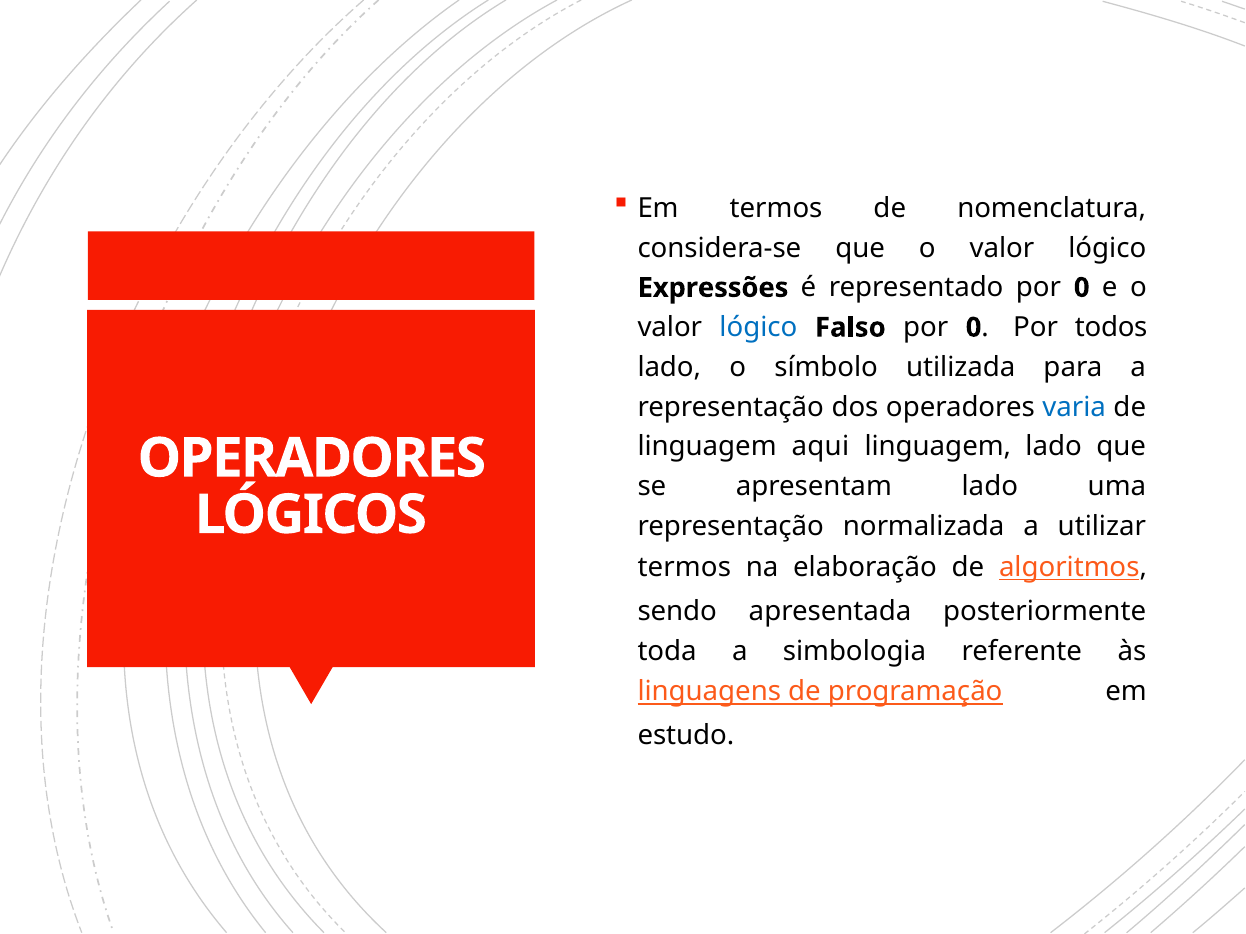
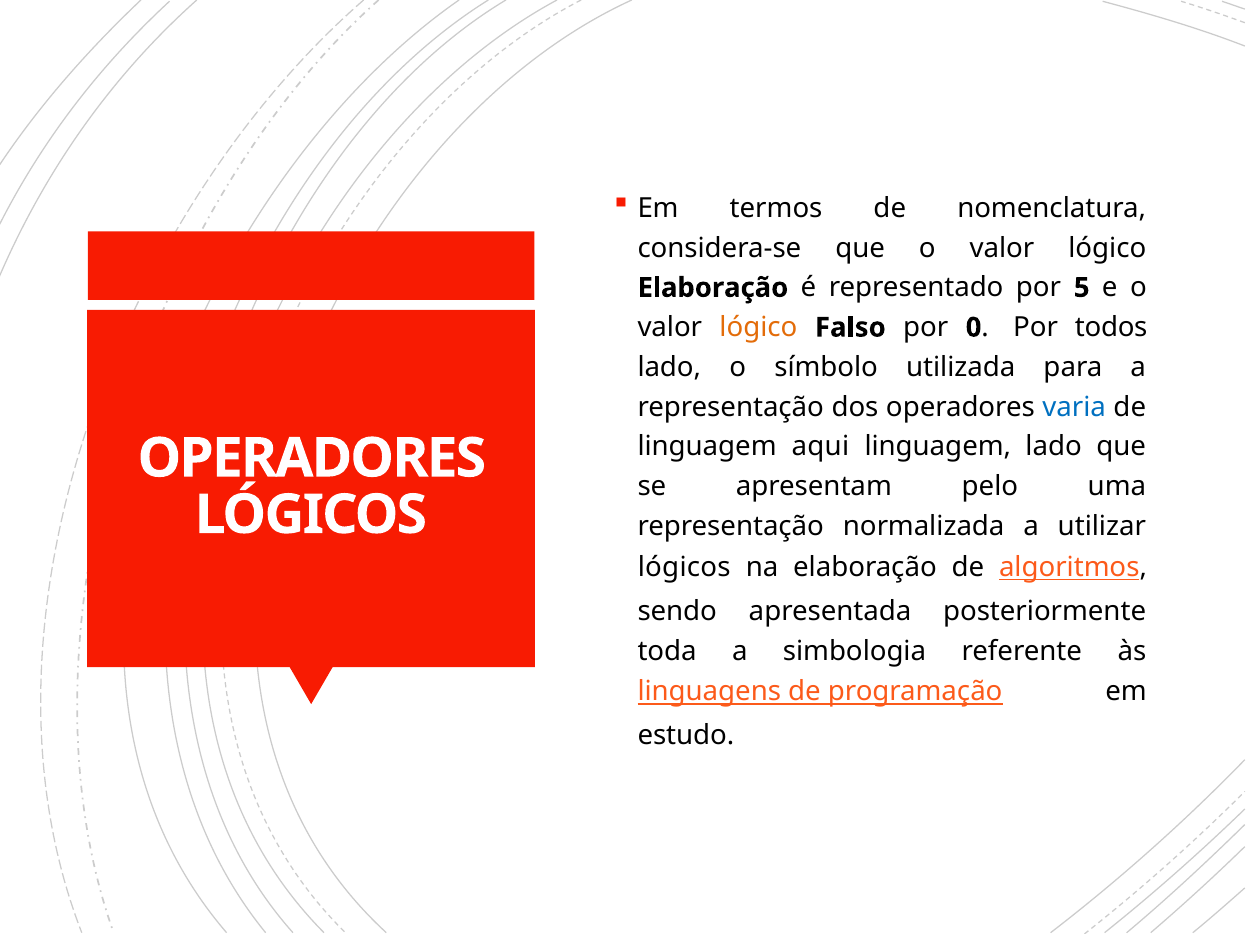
Expressões: Expressões -> Elaboração (713, 288)
representado por 0: 0 -> 5 (1082, 288)
lógico colour: blue -> orange (758, 328)
apresentam lado: lado -> pelo (990, 487)
termos: termos -> lógicos (684, 567)
